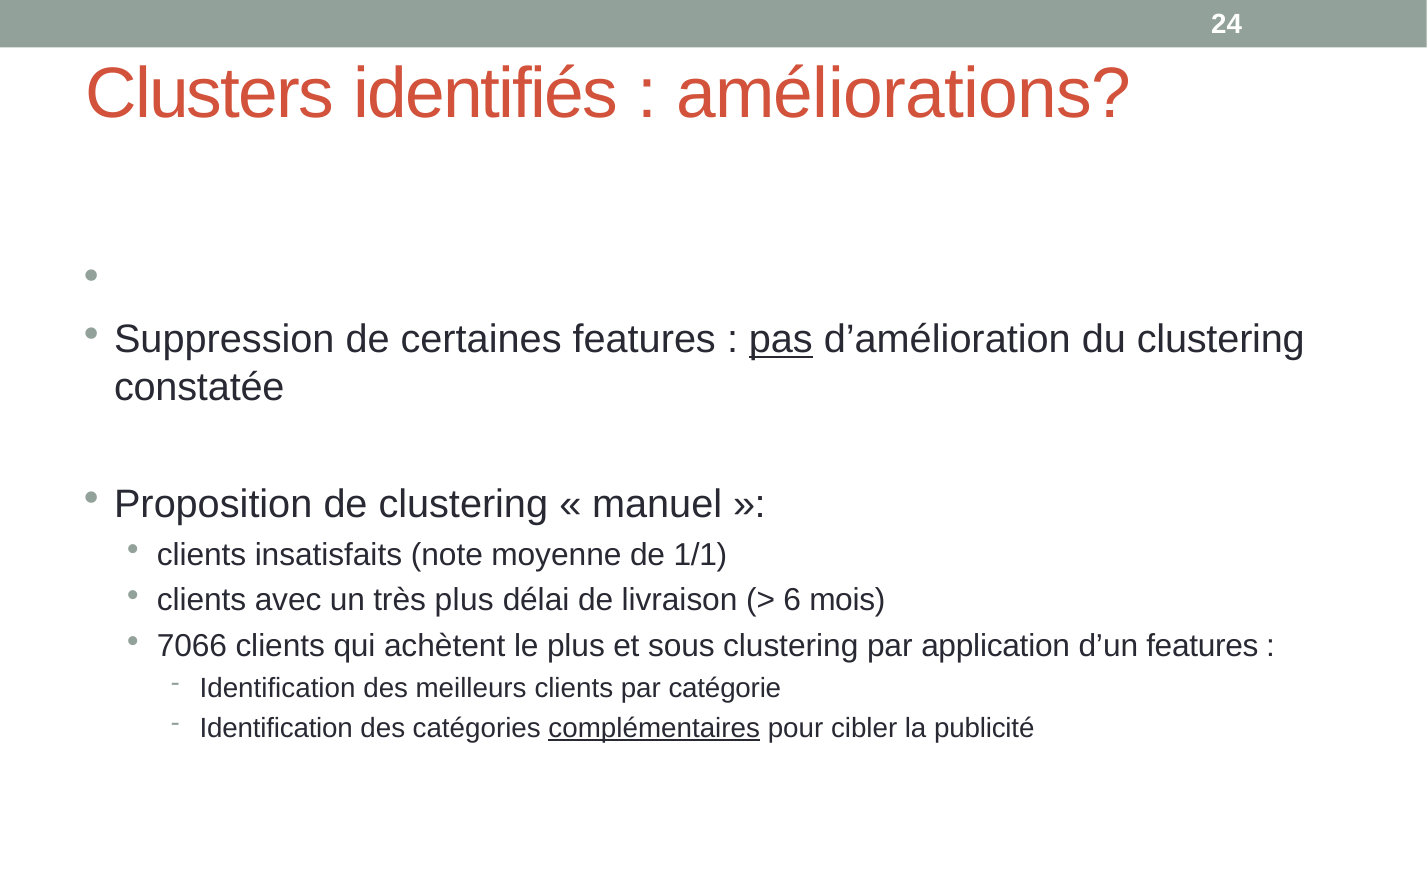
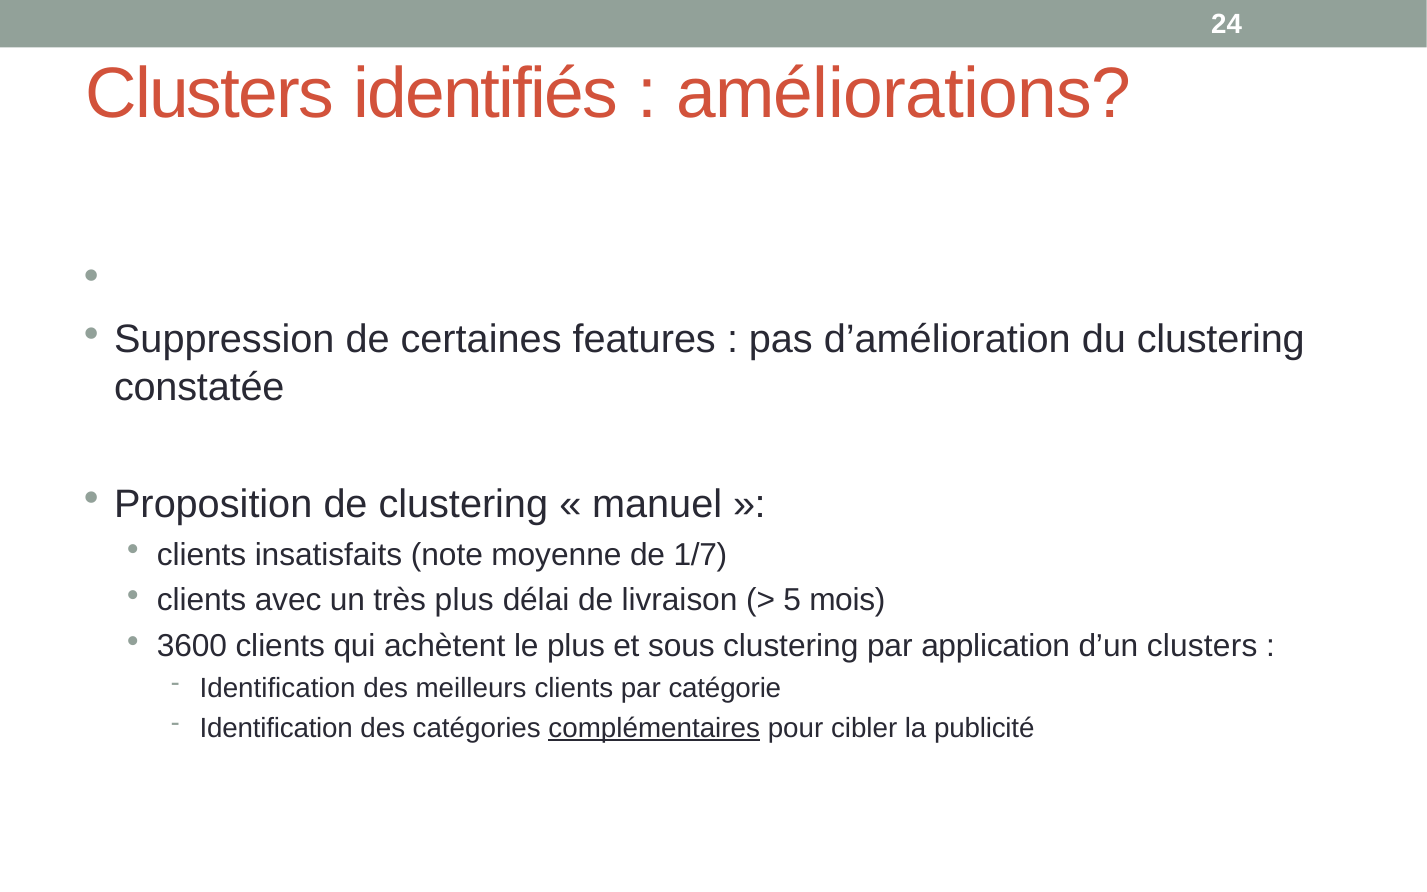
pas underline: present -> none (781, 340)
1/1: 1/1 -> 1/7 (700, 555)
6: 6 -> 5 (792, 600)
7066: 7066 -> 3600 (192, 646)
d’un features: features -> clusters (1202, 646)
